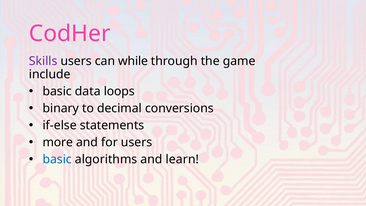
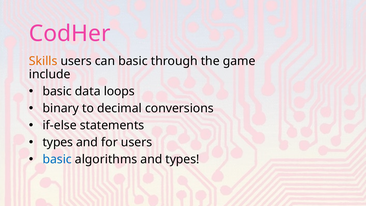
Skills colour: purple -> orange (43, 61)
can while: while -> basic (133, 61)
more: more -> types (58, 142)
and learn: learn -> types (182, 159)
